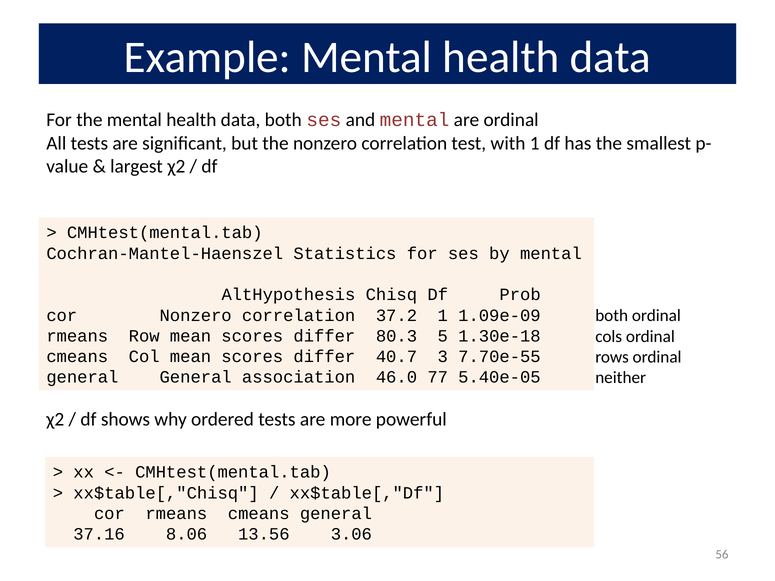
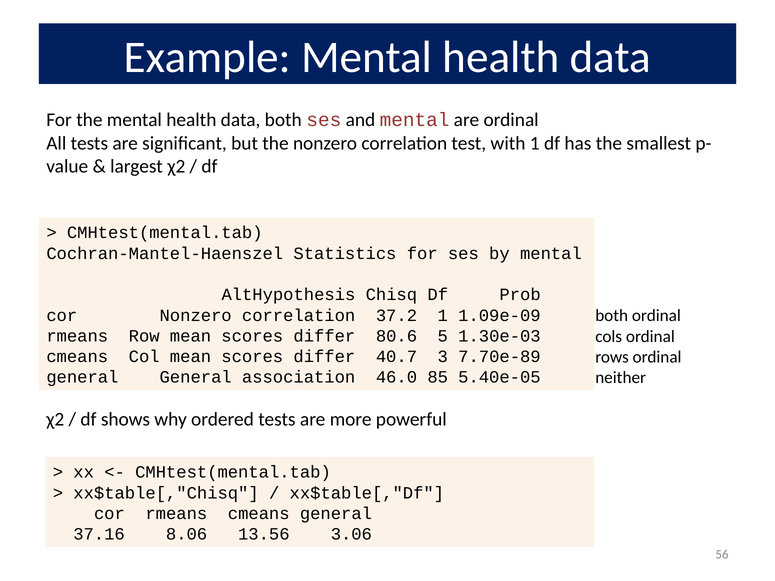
80.3: 80.3 -> 80.6 (397, 336)
1.30e-18: 1.30e-18 -> 1.30e-03 (499, 336)
7.70e-55: 7.70e-55 -> 7.70e-89 (499, 357)
77: 77 -> 85 (438, 377)
